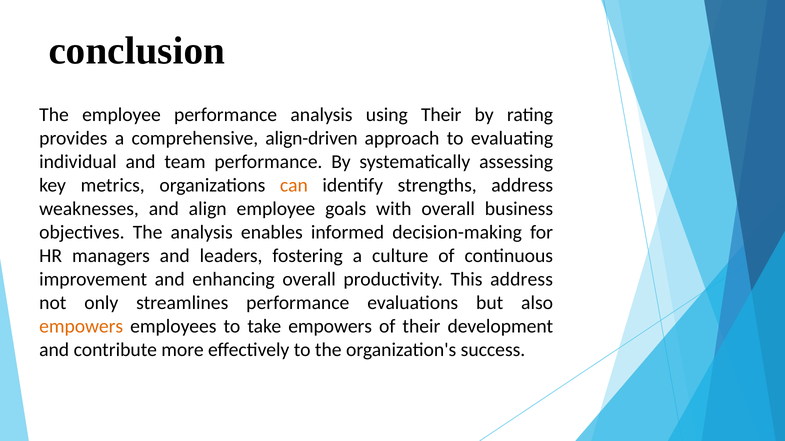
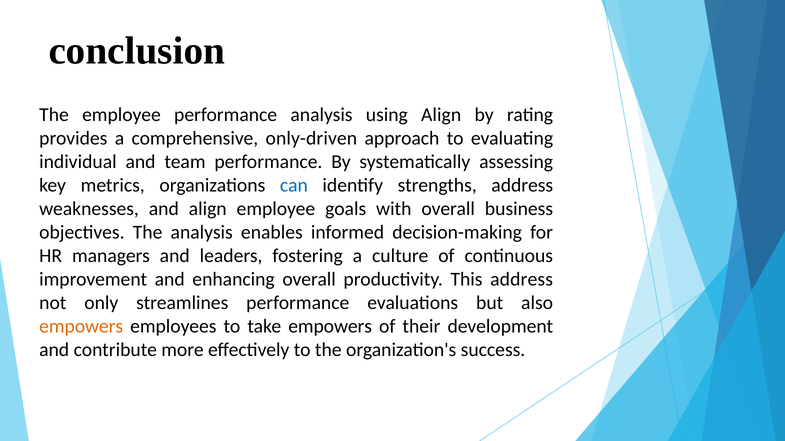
using Their: Their -> Align (441, 115)
align-driven: align-driven -> only-driven (311, 138)
can colour: orange -> blue (294, 185)
